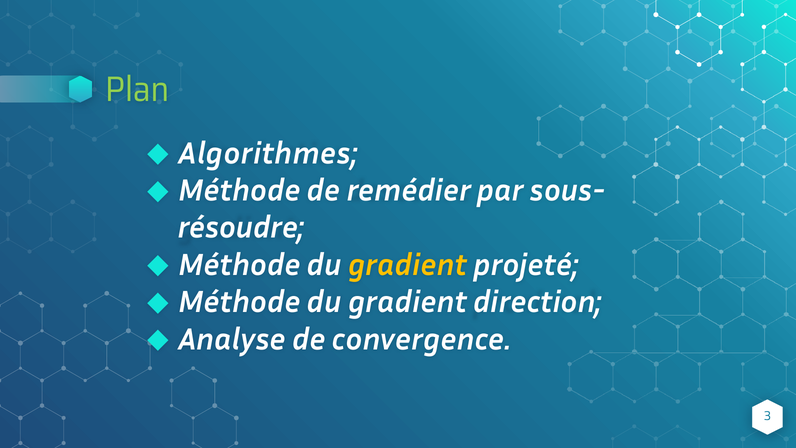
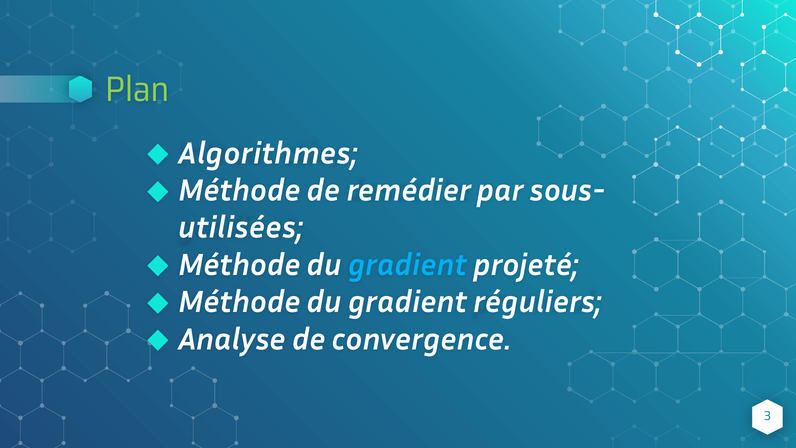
résoudre: résoudre -> utilisées (241, 228)
gradient colour: yellow -> light blue (408, 265)
direction: direction -> réguliers (537, 302)
